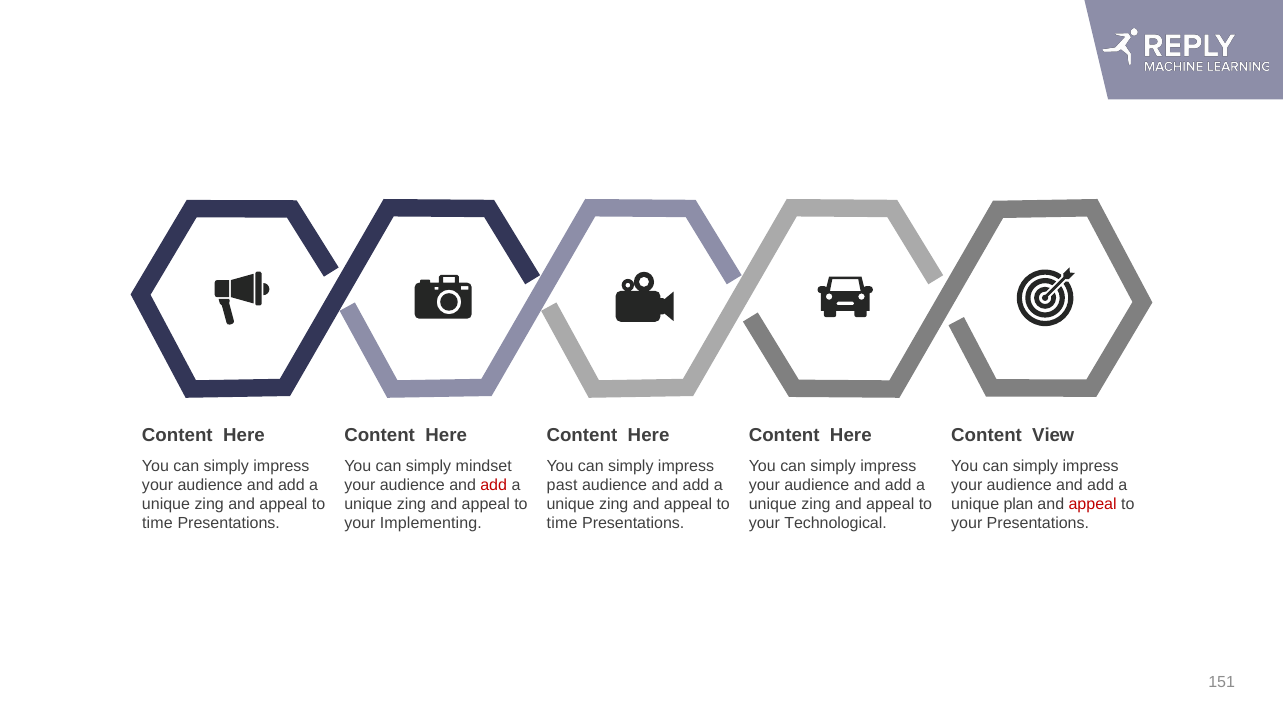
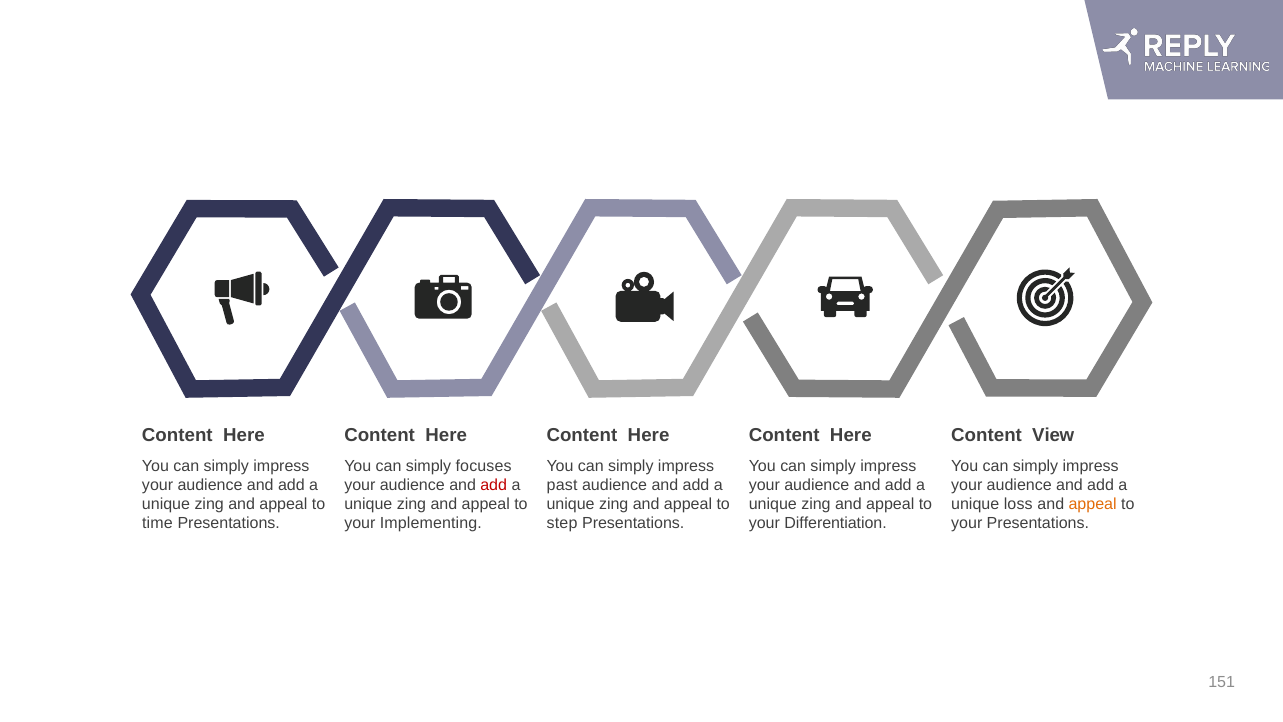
mindset: mindset -> focuses (484, 466)
plan: plan -> loss (1018, 504)
appeal colour: red -> orange (1093, 504)
time: time -> step (562, 523)
Technological: Technological -> Differentiation (836, 523)
